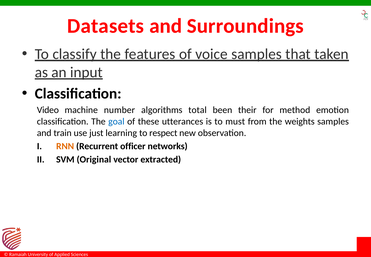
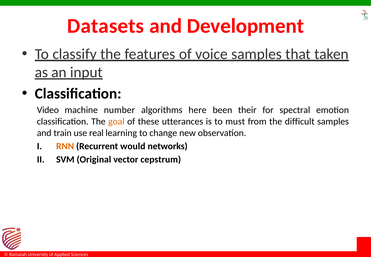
Surroundings: Surroundings -> Development (245, 26)
total: total -> here (197, 110)
method: method -> spectral (295, 110)
goal colour: blue -> orange (116, 121)
weights: weights -> difficult (300, 121)
just: just -> real (96, 133)
respect: respect -> change (163, 133)
officer: officer -> would (133, 146)
extracted: extracted -> cepstrum (161, 159)
